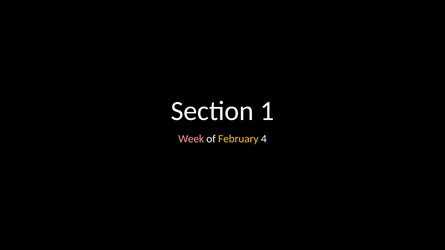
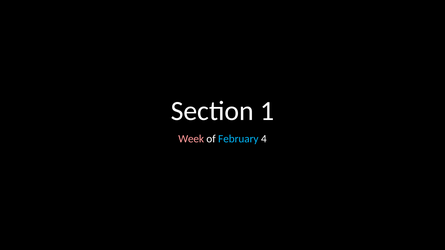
February colour: yellow -> light blue (238, 139)
